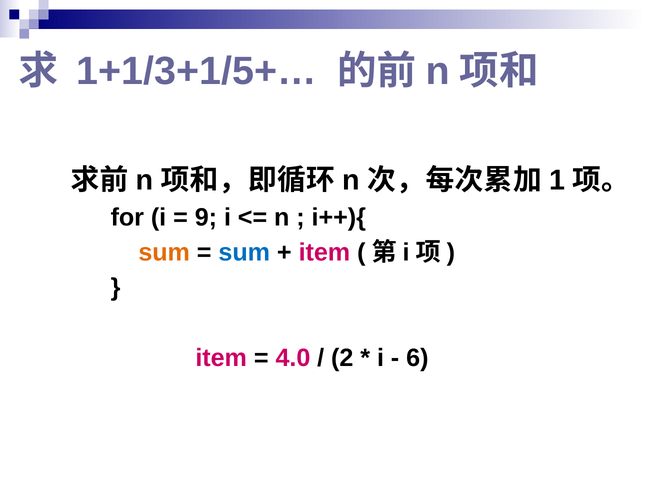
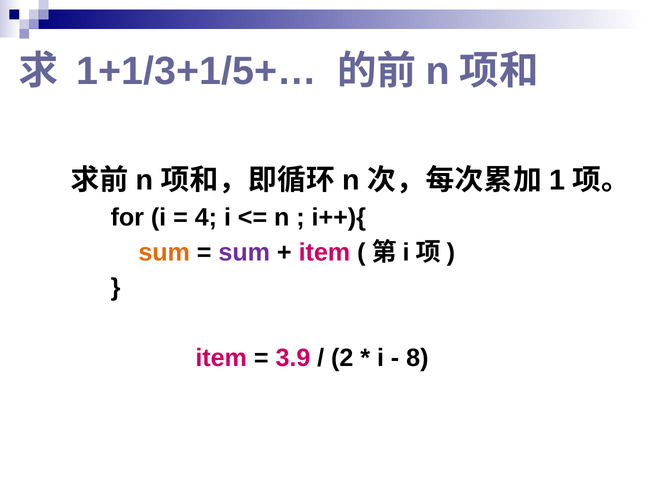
9: 9 -> 4 (206, 218)
sum colour: blue -> purple (244, 253)
4.0: 4.0 -> 3.9 (293, 358)
6: 6 -> 8 (417, 358)
